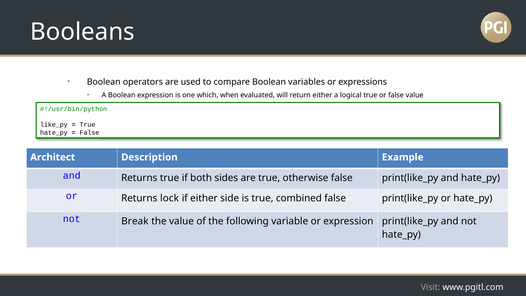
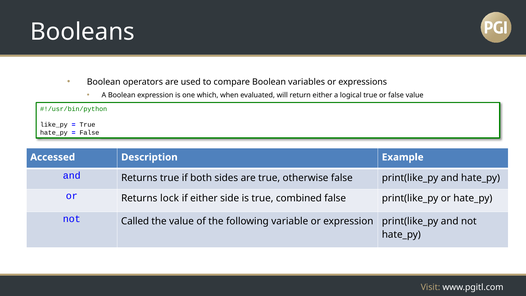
Architect: Architect -> Accessed (53, 157)
Break: Break -> Called (135, 221)
